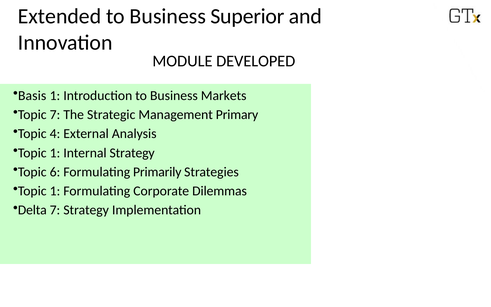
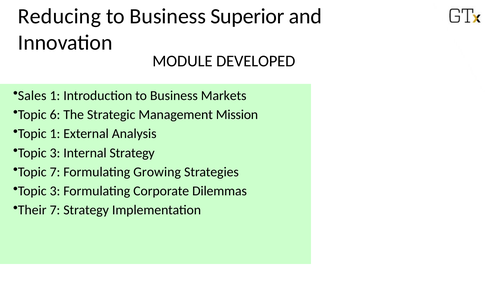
Extended: Extended -> Reducing (59, 16)
Basis: Basis -> Sales (32, 95)
Topic 7: 7 -> 6 (55, 115)
Primary: Primary -> Mission (237, 115)
Topic 4: 4 -> 1 (55, 134)
1: 1 -> 3 (55, 153)
Topic 6: 6 -> 7 (55, 172)
Primarily: Primarily -> Growing (157, 172)
1: 1 -> 3 (55, 191)
Delta: Delta -> Their (32, 210)
